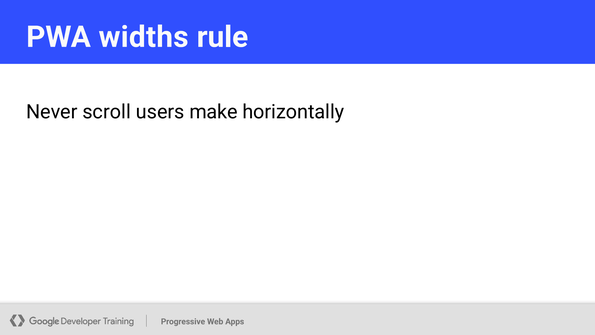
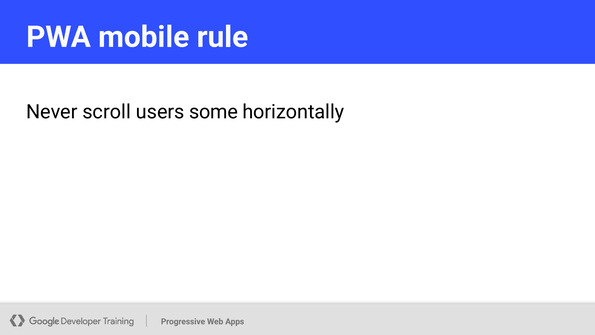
widths: widths -> mobile (144, 37)
make: make -> some (214, 112)
